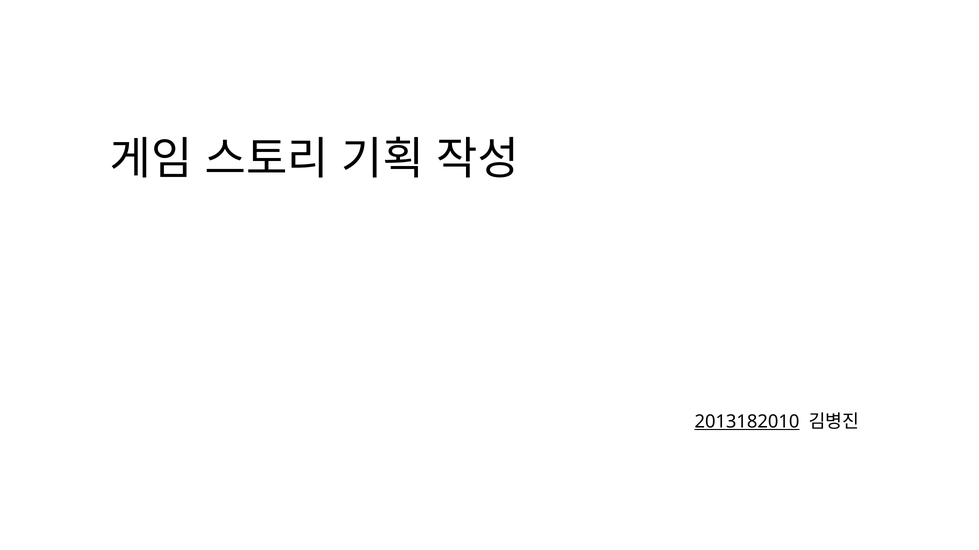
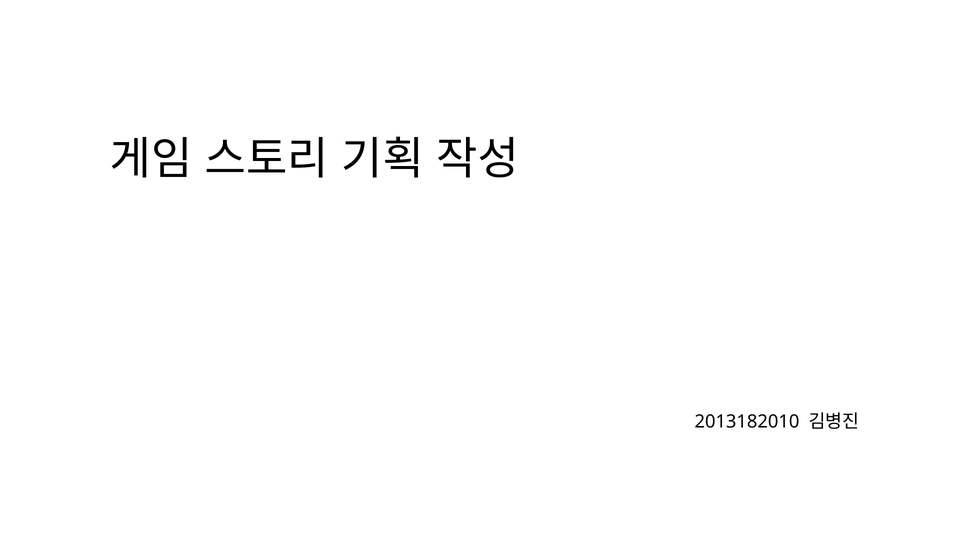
2013182010 underline: present -> none (747, 422)
